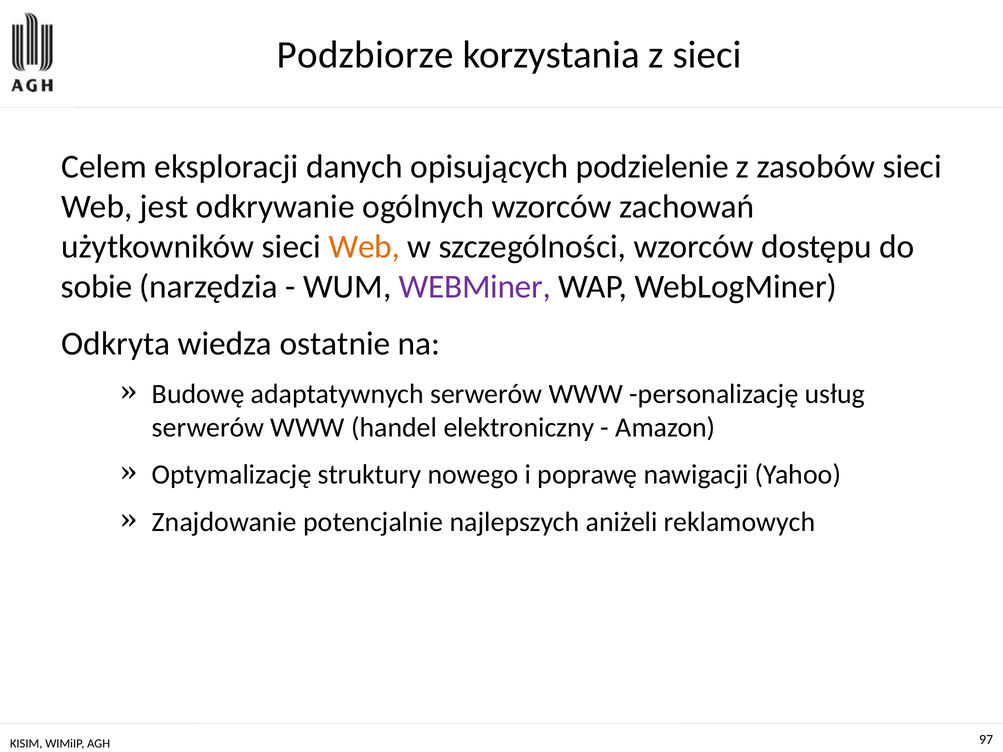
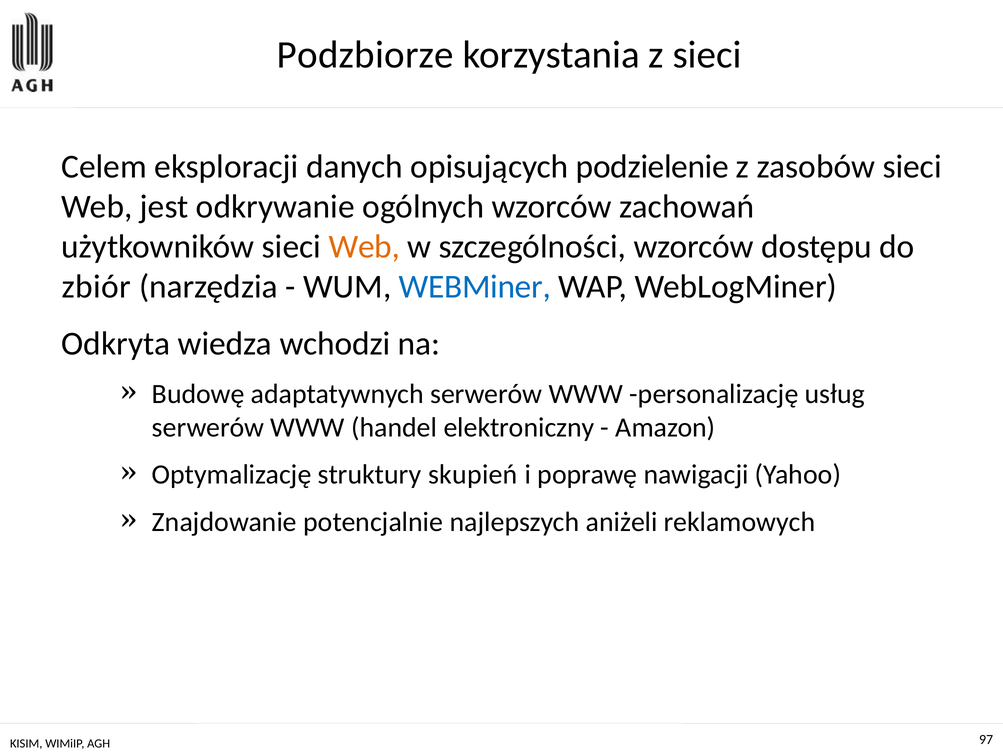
sobie: sobie -> zbiór (96, 287)
WEBMiner colour: purple -> blue (475, 287)
ostatnie: ostatnie -> wchodzi (335, 344)
nowego: nowego -> skupień (473, 475)
